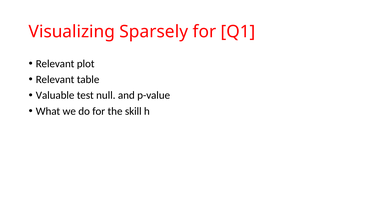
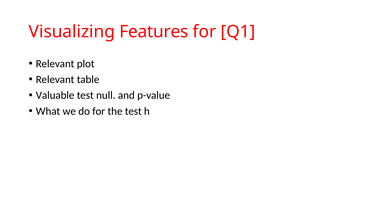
Sparsely: Sparsely -> Features (154, 32)
the skill: skill -> test (133, 111)
